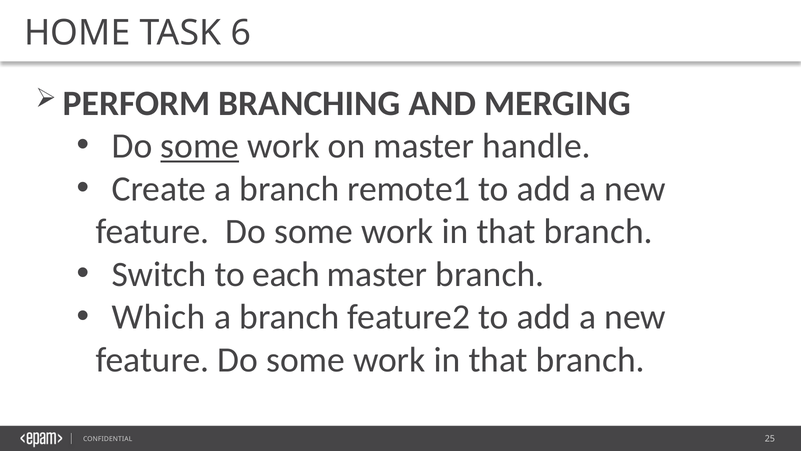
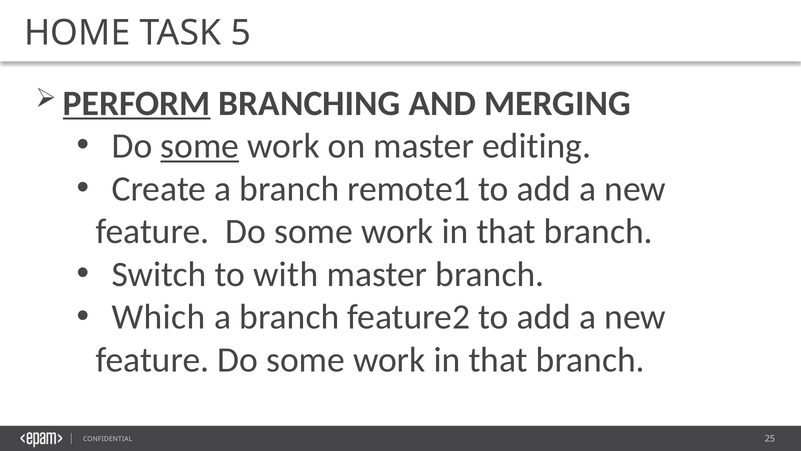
6: 6 -> 5 (241, 33)
PERFORM underline: none -> present (137, 103)
handle: handle -> editing (537, 146)
each: each -> with (286, 274)
